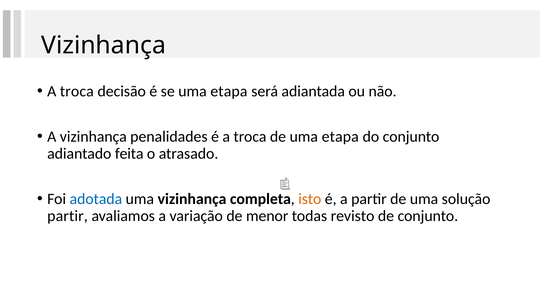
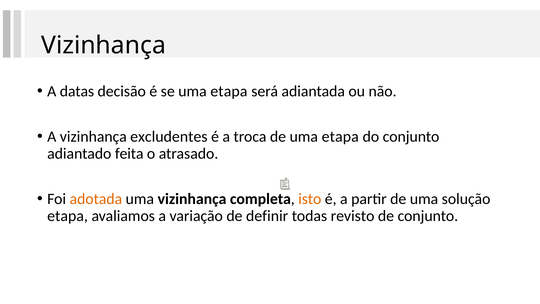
troca: troca -> datas (77, 91)
penalidades: penalidades -> excludentes (169, 136)
adotada colour: blue -> orange (96, 199)
partir: partir -> etapa (68, 216)
menor: menor -> definir (267, 216)
